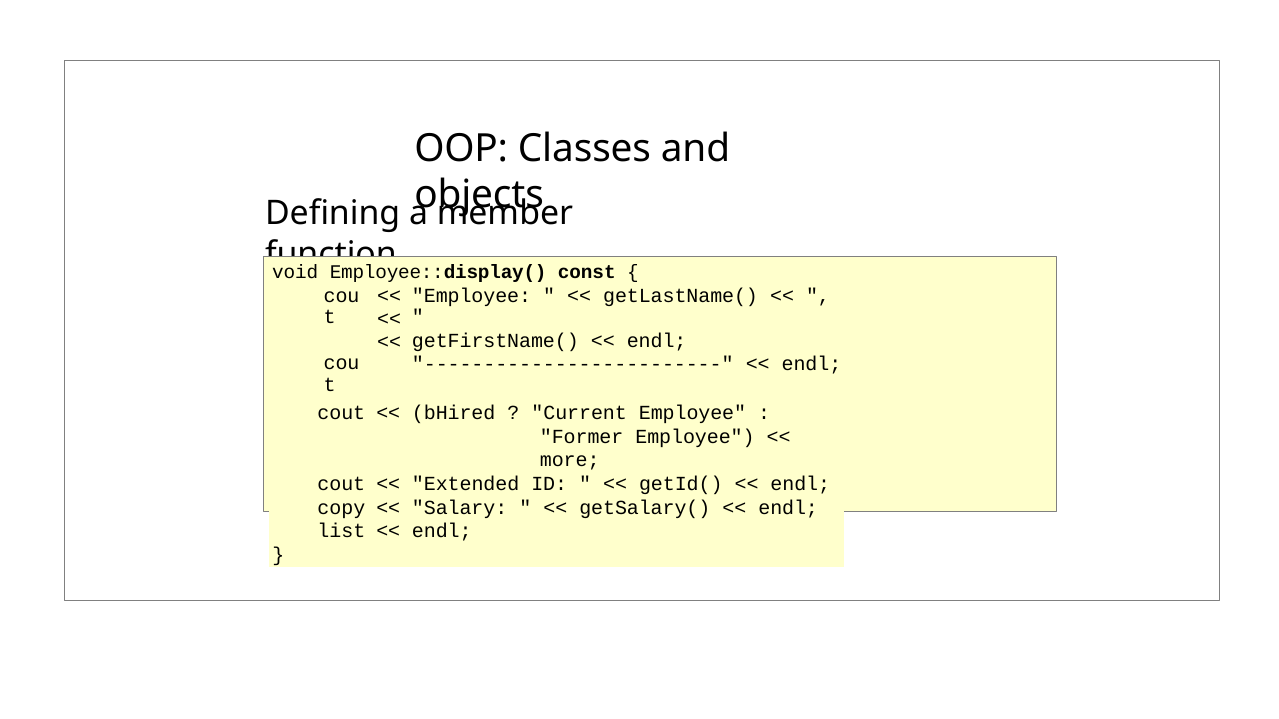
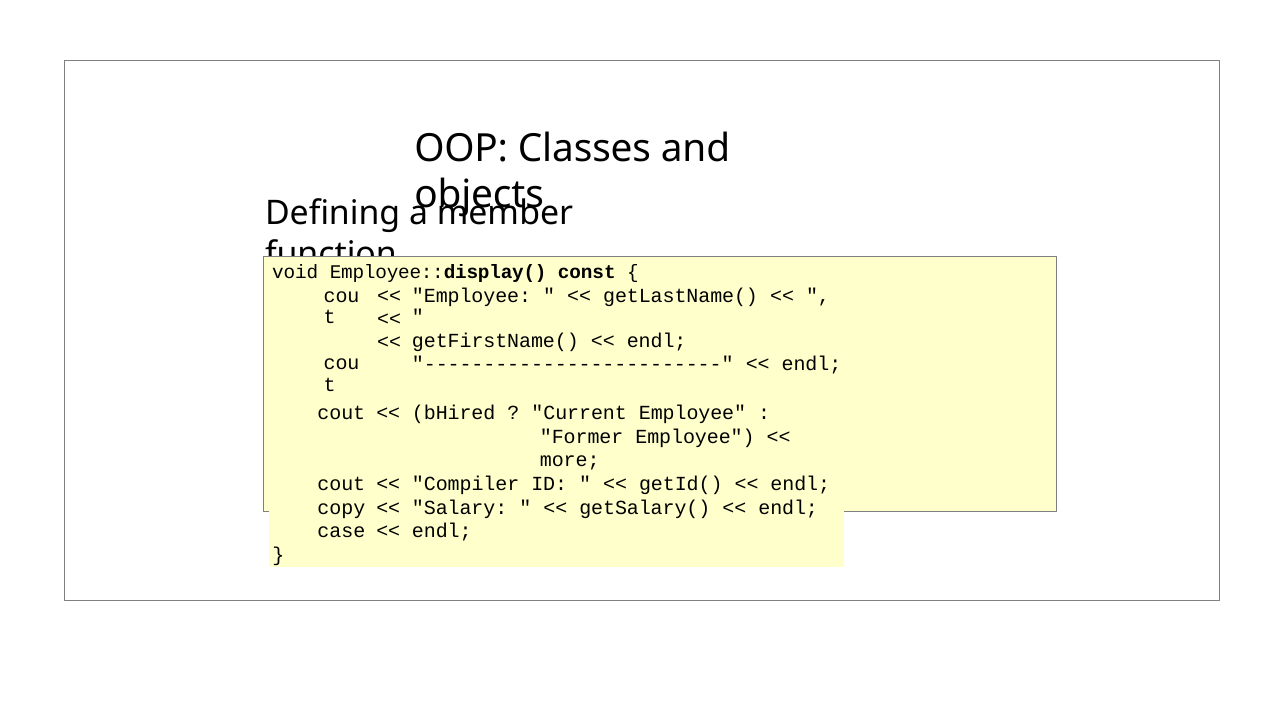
Extended: Extended -> Compiler (466, 484)
list: list -> case (341, 531)
